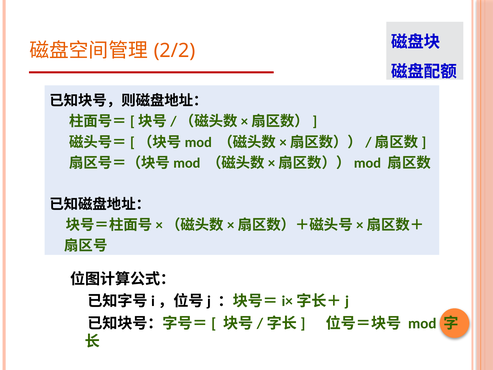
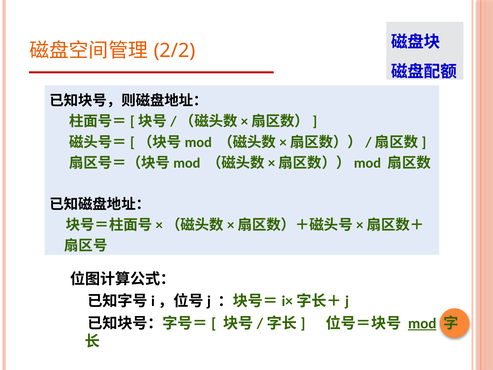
mod underline: none -> present (422, 323)
